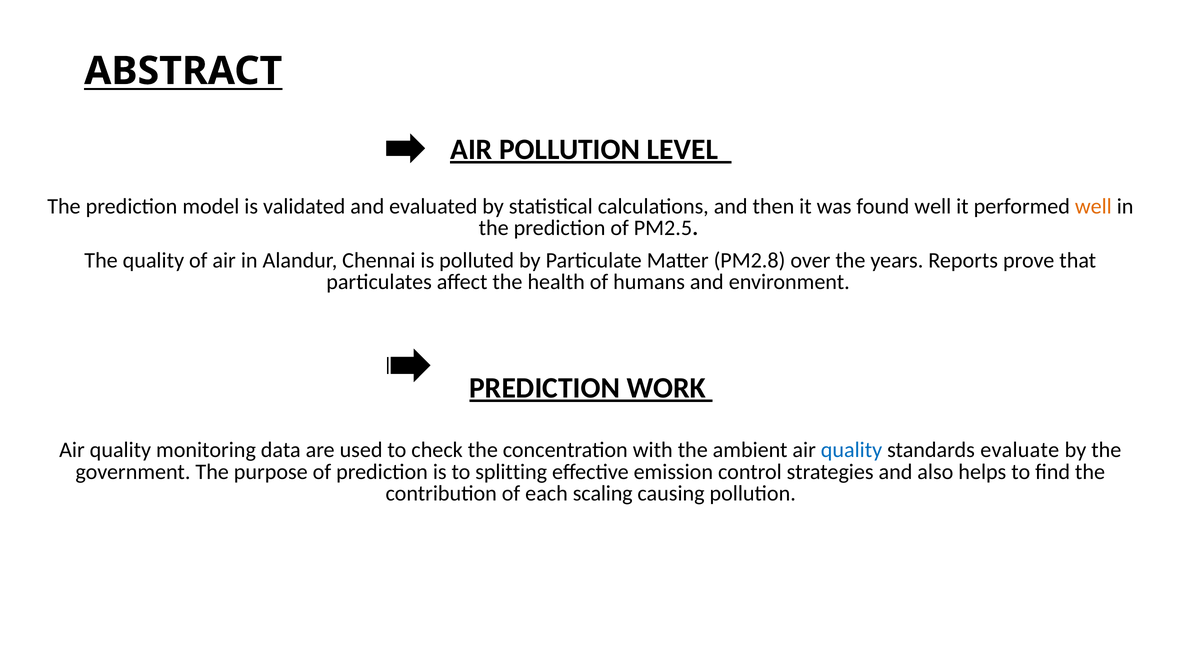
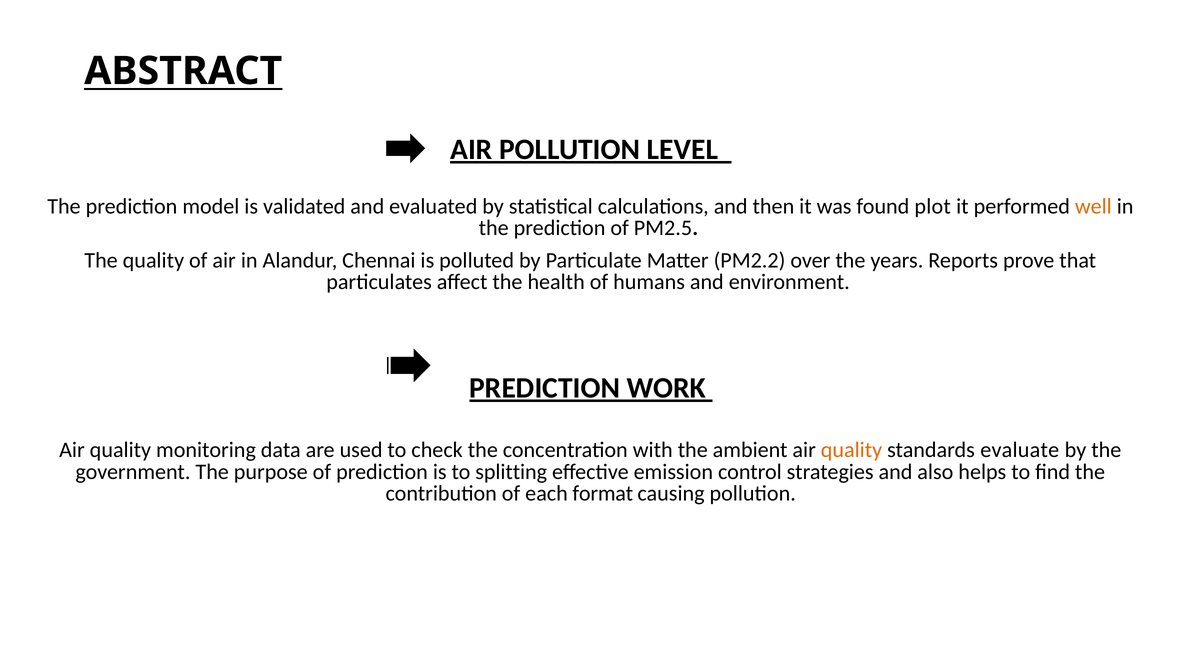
found well: well -> plot (933, 206)
PM2.8: PM2.8 -> PM2.2 (749, 260)
quality colour: blue -> orange (852, 450)
scaling: scaling -> format (603, 493)
